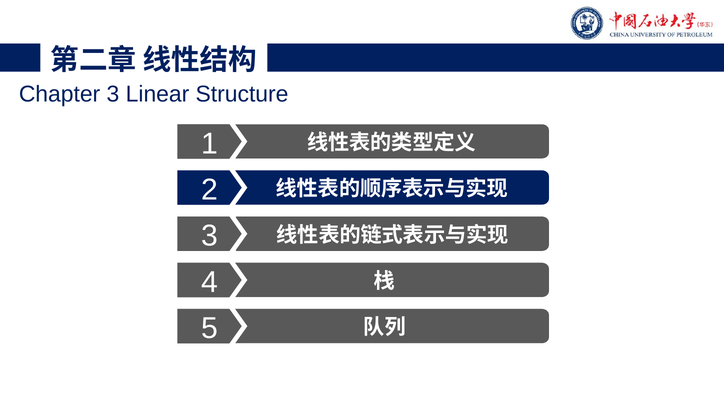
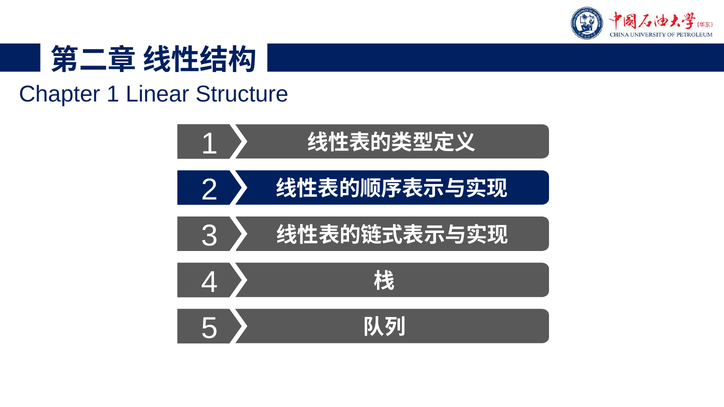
Chapter 3: 3 -> 1 (113, 94)
